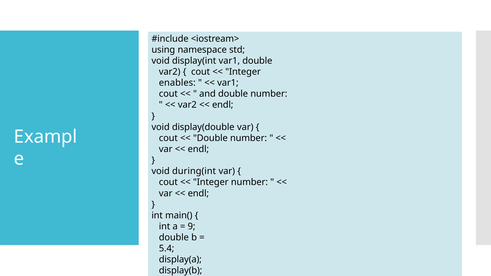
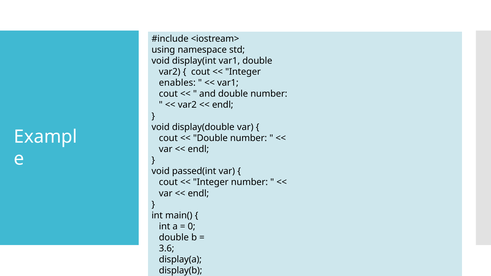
during(int: during(int -> passed(int (194, 171)
9: 9 -> 0 (192, 227)
5.4: 5.4 -> 3.6 (167, 249)
